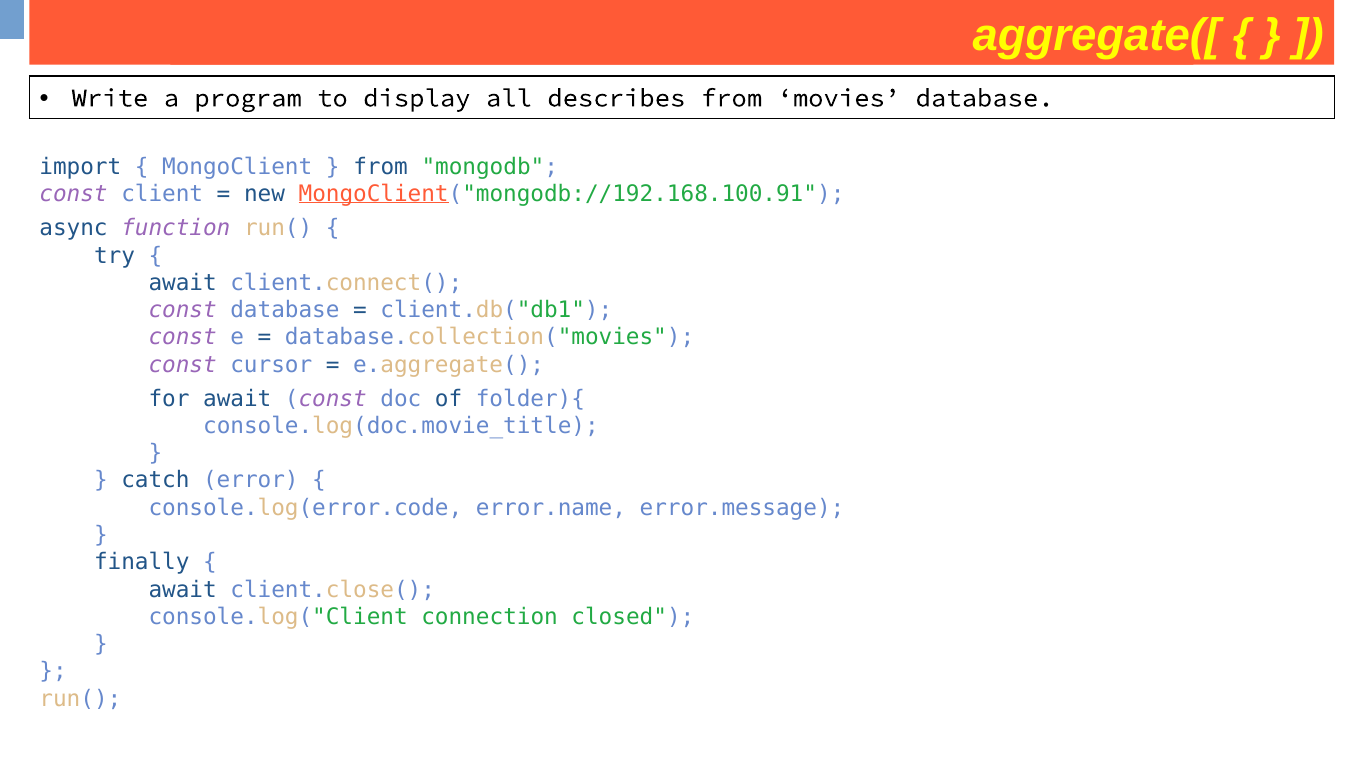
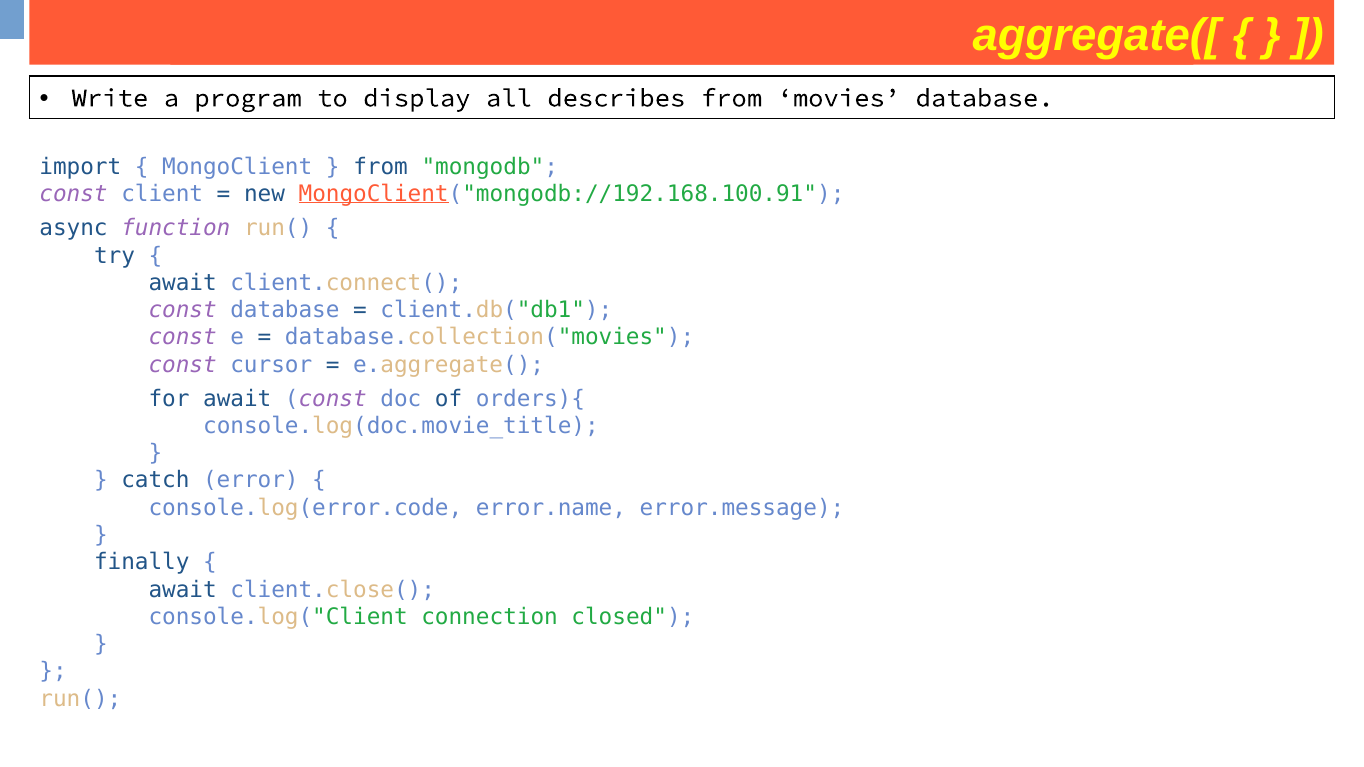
folder){: folder){ -> orders){ (530, 399)
